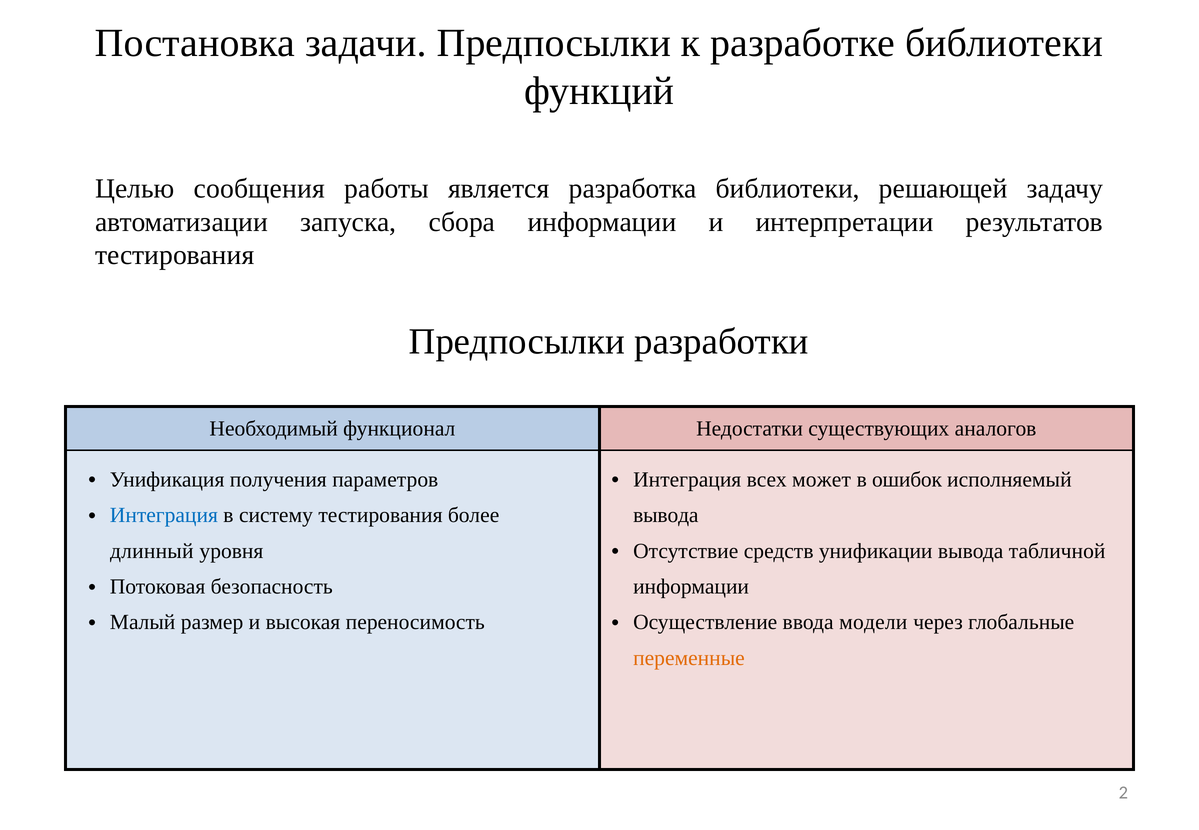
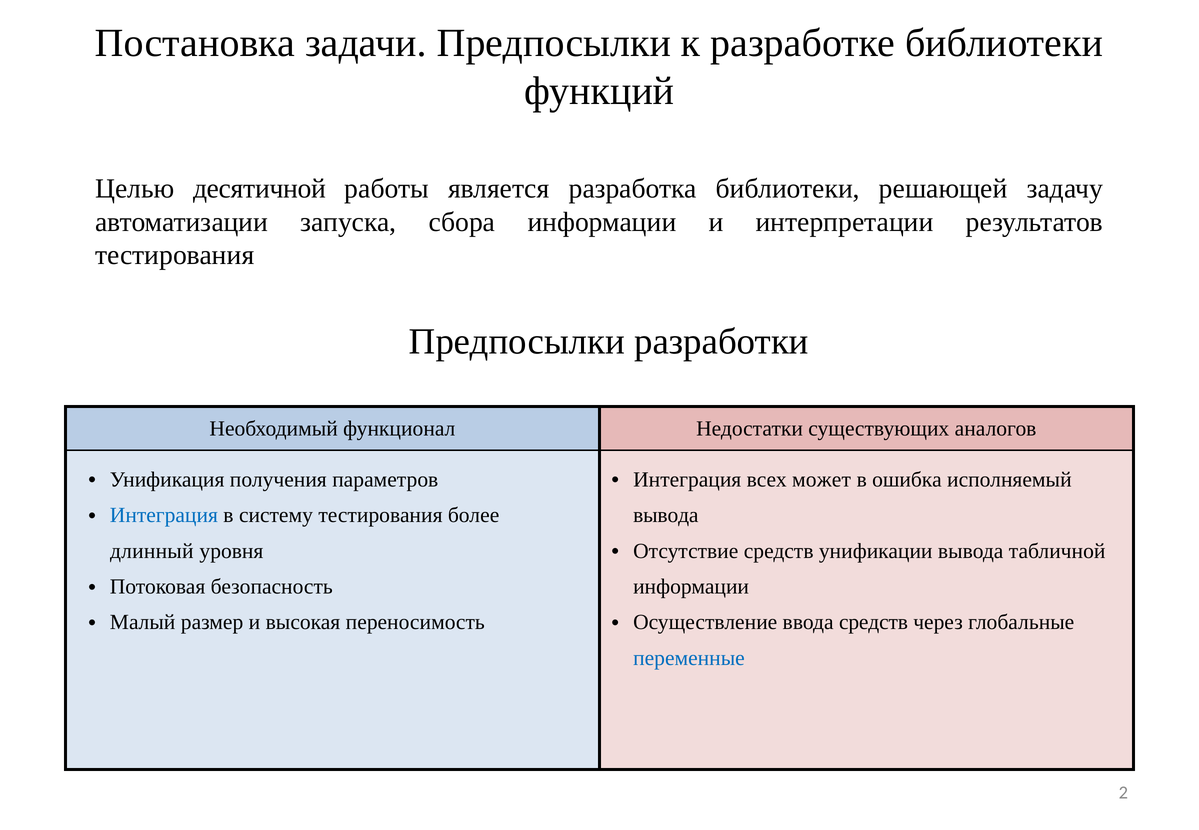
сообщения: сообщения -> десятичной (260, 189)
ошибок: ошибок -> ошибка (907, 480)
ввода модели: модели -> средств (873, 622)
переменные colour: orange -> blue (689, 658)
